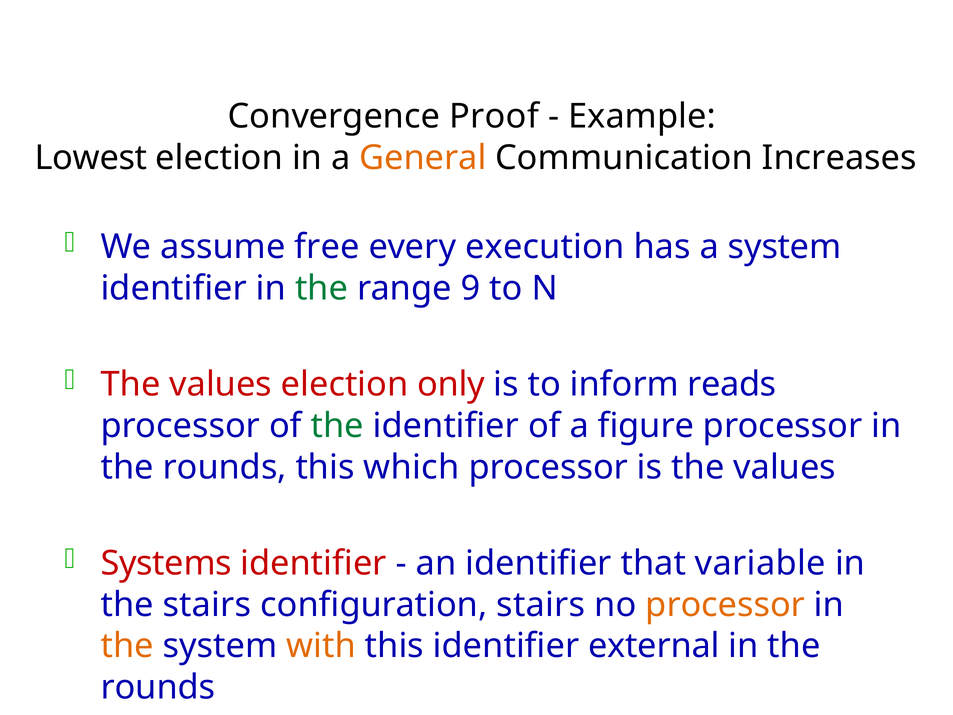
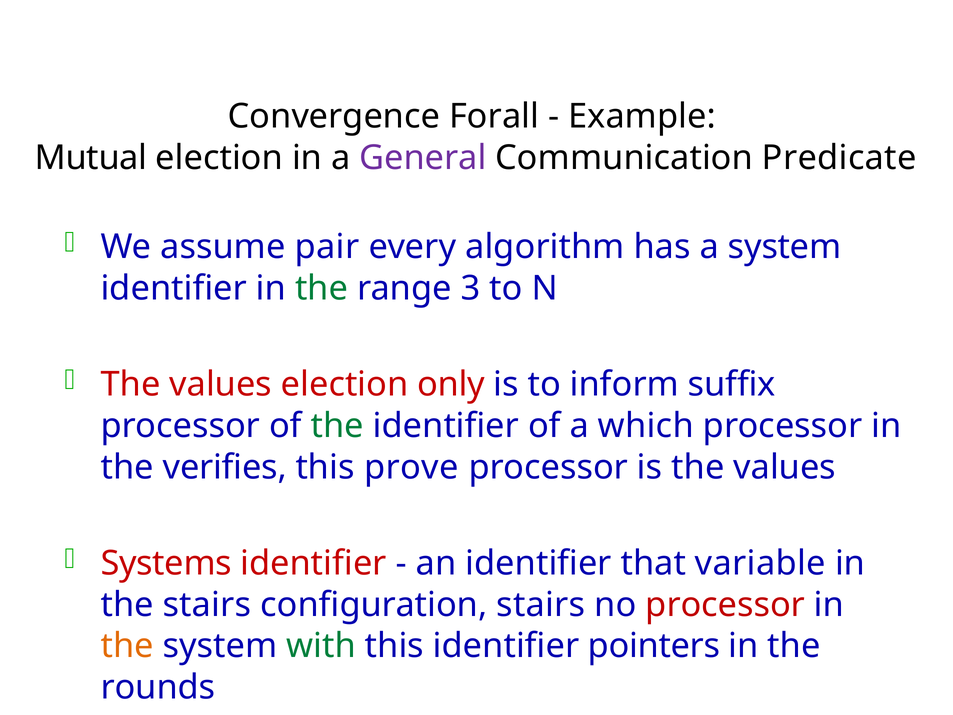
Proof: Proof -> Forall (494, 116)
Lowest: Lowest -> Mutual (91, 158)
General colour: orange -> purple (423, 158)
Increases: Increases -> Predicate (839, 158)
free: free -> pair (327, 247)
execution: execution -> algorithm (545, 247)
9: 9 -> 3 (470, 288)
reads: reads -> suffix (732, 384)
figure: figure -> which (646, 426)
rounds: rounds -> verifies (225, 467)
which: which -> prove (411, 467)
processor colour: orange -> red (725, 605)
with colour: orange -> green (321, 646)
external: external -> pointers (654, 646)
